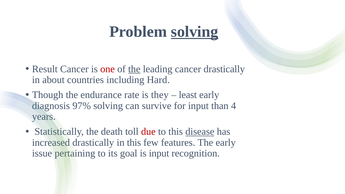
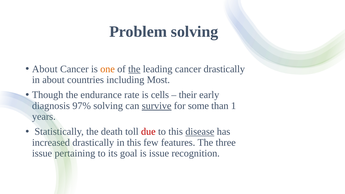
solving underline: present -> none (195, 32)
Result: Result -> About (45, 69)
one colour: red -> orange (108, 69)
Hard: Hard -> Most (158, 80)
they: they -> cells (160, 95)
least: least -> their (188, 95)
survive underline: none -> present (157, 106)
for input: input -> some (198, 106)
4: 4 -> 1 (234, 106)
The early: early -> three (226, 143)
is input: input -> issue (159, 153)
